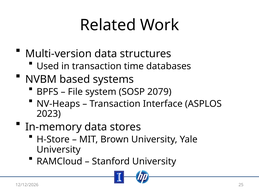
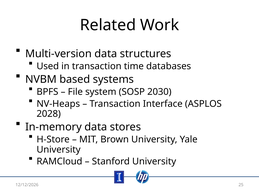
2079: 2079 -> 2030 (159, 92)
2023: 2023 -> 2028 (49, 114)
